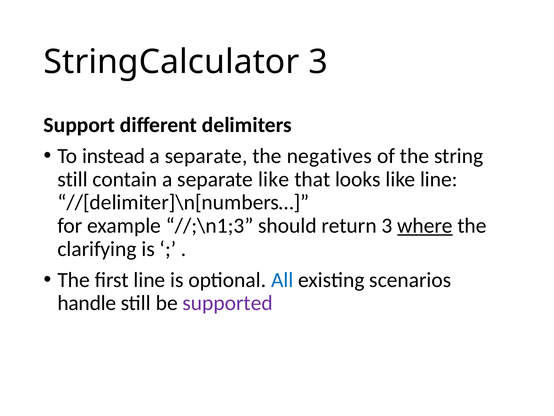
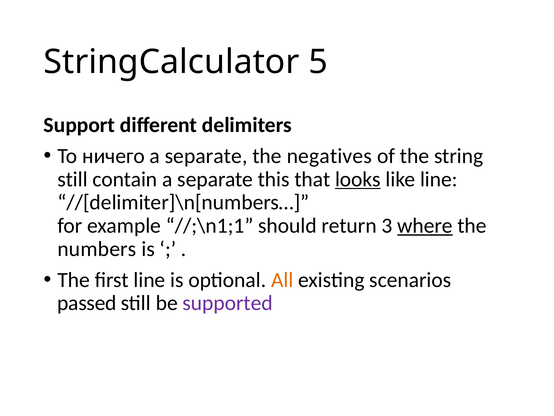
StringCalculator 3: 3 -> 5 (318, 62)
instead: instead -> ничего (114, 156)
separate like: like -> this (274, 179)
looks underline: none -> present (358, 179)
//;\n1;3: //;\n1;3 -> //;\n1;1 (210, 225)
clarifying: clarifying -> numbers (97, 249)
All colour: blue -> orange (282, 280)
handle: handle -> passed (87, 303)
